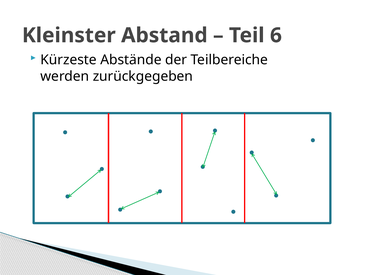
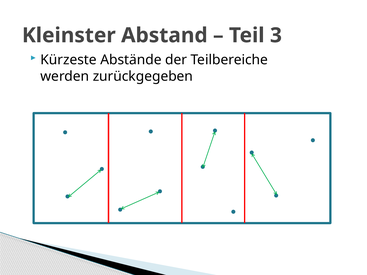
6: 6 -> 3 (276, 35)
